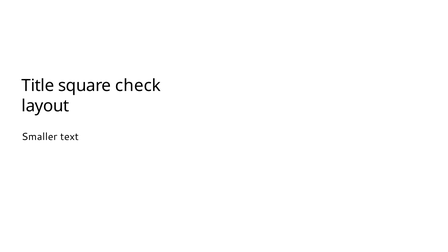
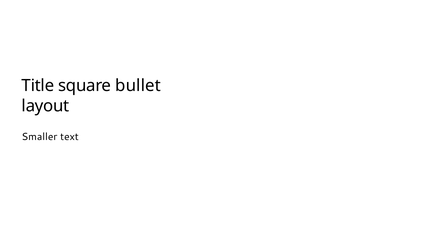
check: check -> bullet (138, 86)
